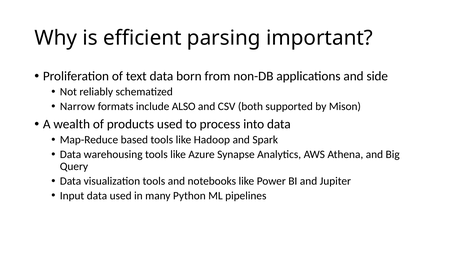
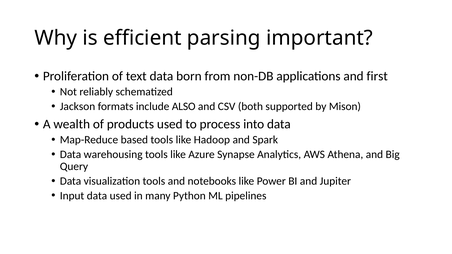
side: side -> first (377, 76)
Narrow: Narrow -> Jackson (78, 107)
